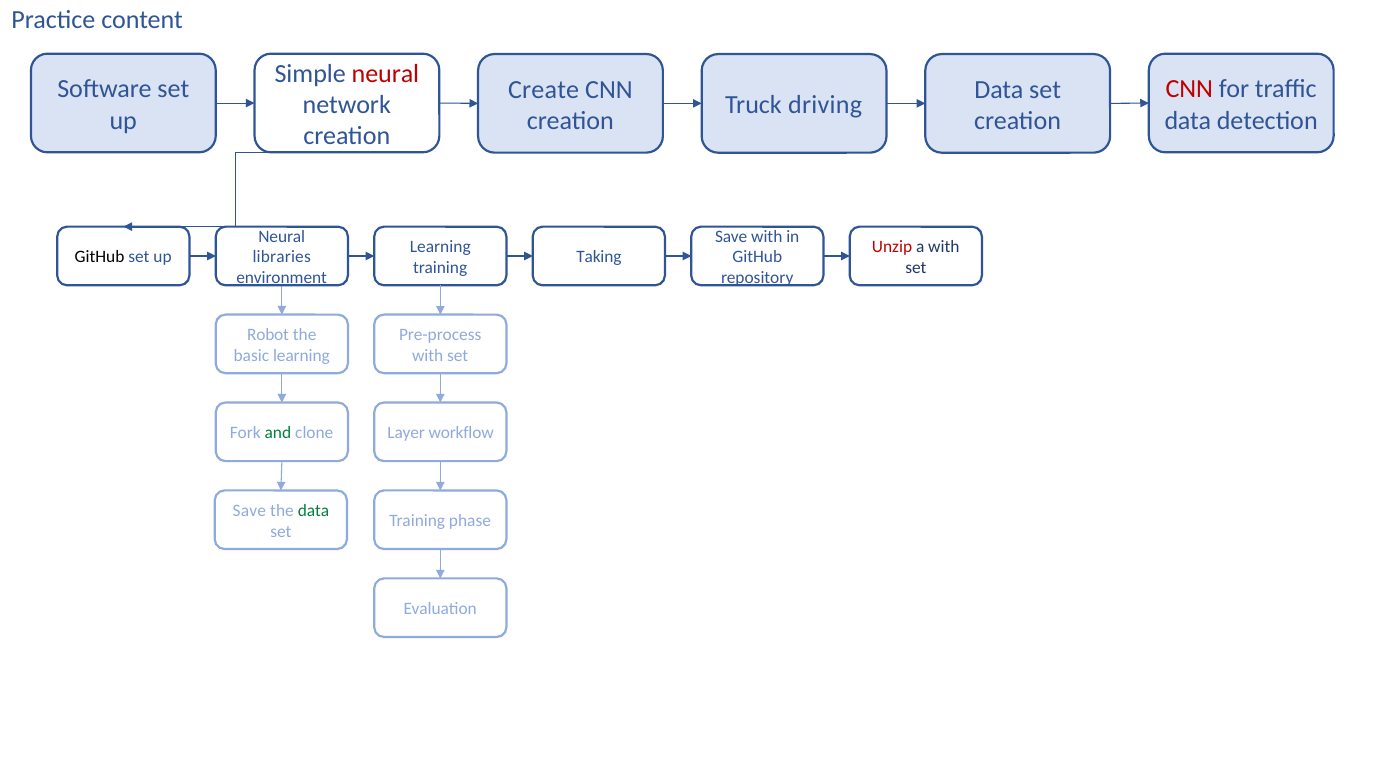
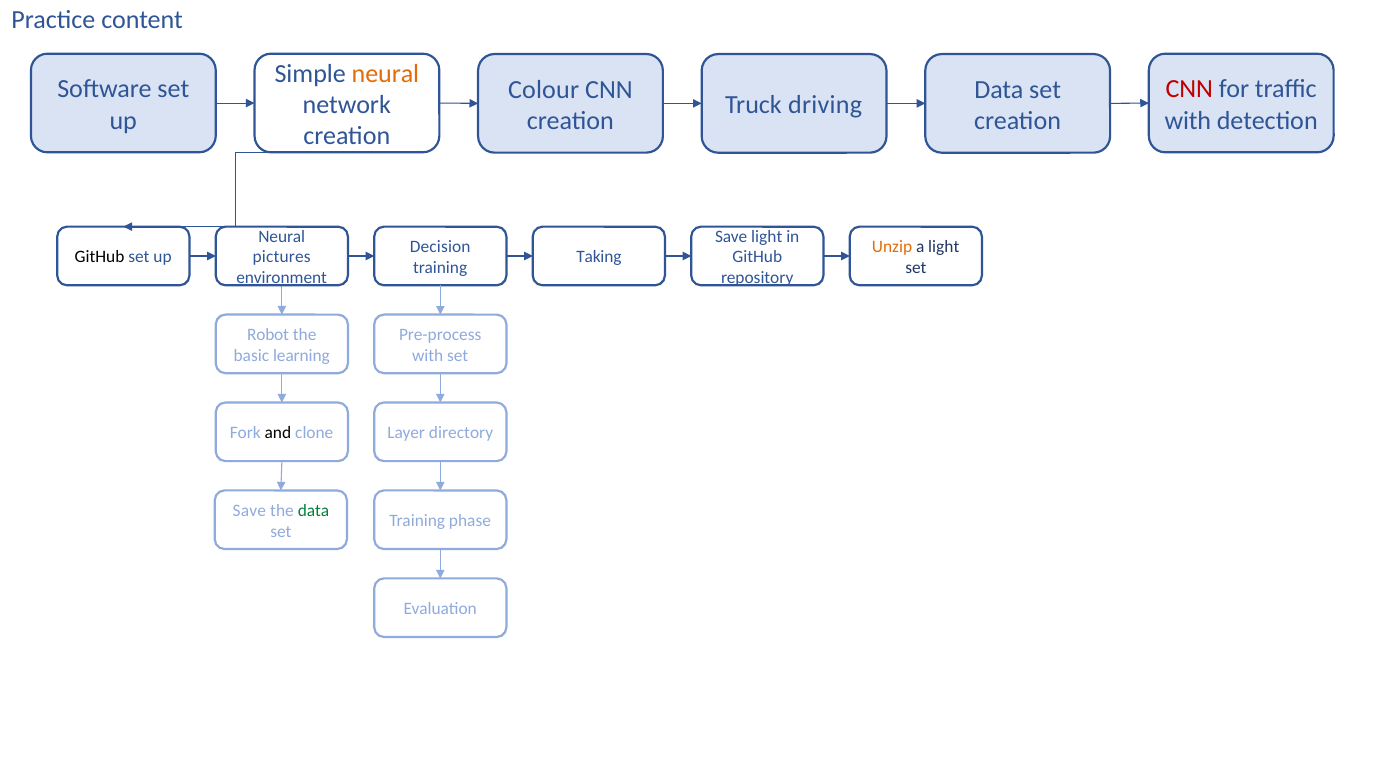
neural colour: red -> orange (385, 73)
Create: Create -> Colour (544, 89)
data: data -> with (1188, 120)
Save with: with -> light (767, 236)
Learning: Learning -> Decision (440, 247)
Unzip colour: red -> orange (892, 247)
a with: with -> light (944, 247)
libraries: libraries -> pictures (282, 257)
and colour: green -> black (278, 433)
workflow: workflow -> directory (461, 433)
